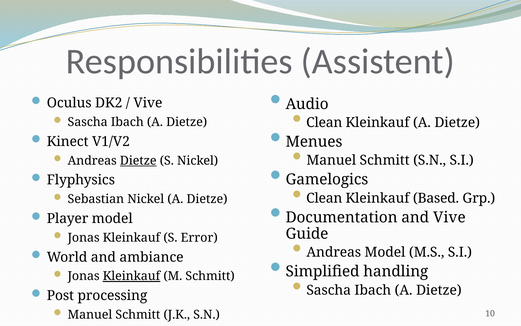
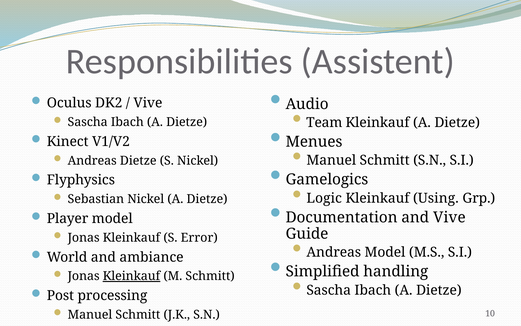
Clean: Clean -> Team (324, 122)
Dietze underline: present -> none (138, 160)
Clean: Clean -> Logic (324, 198)
Based: Based -> Using (436, 198)
